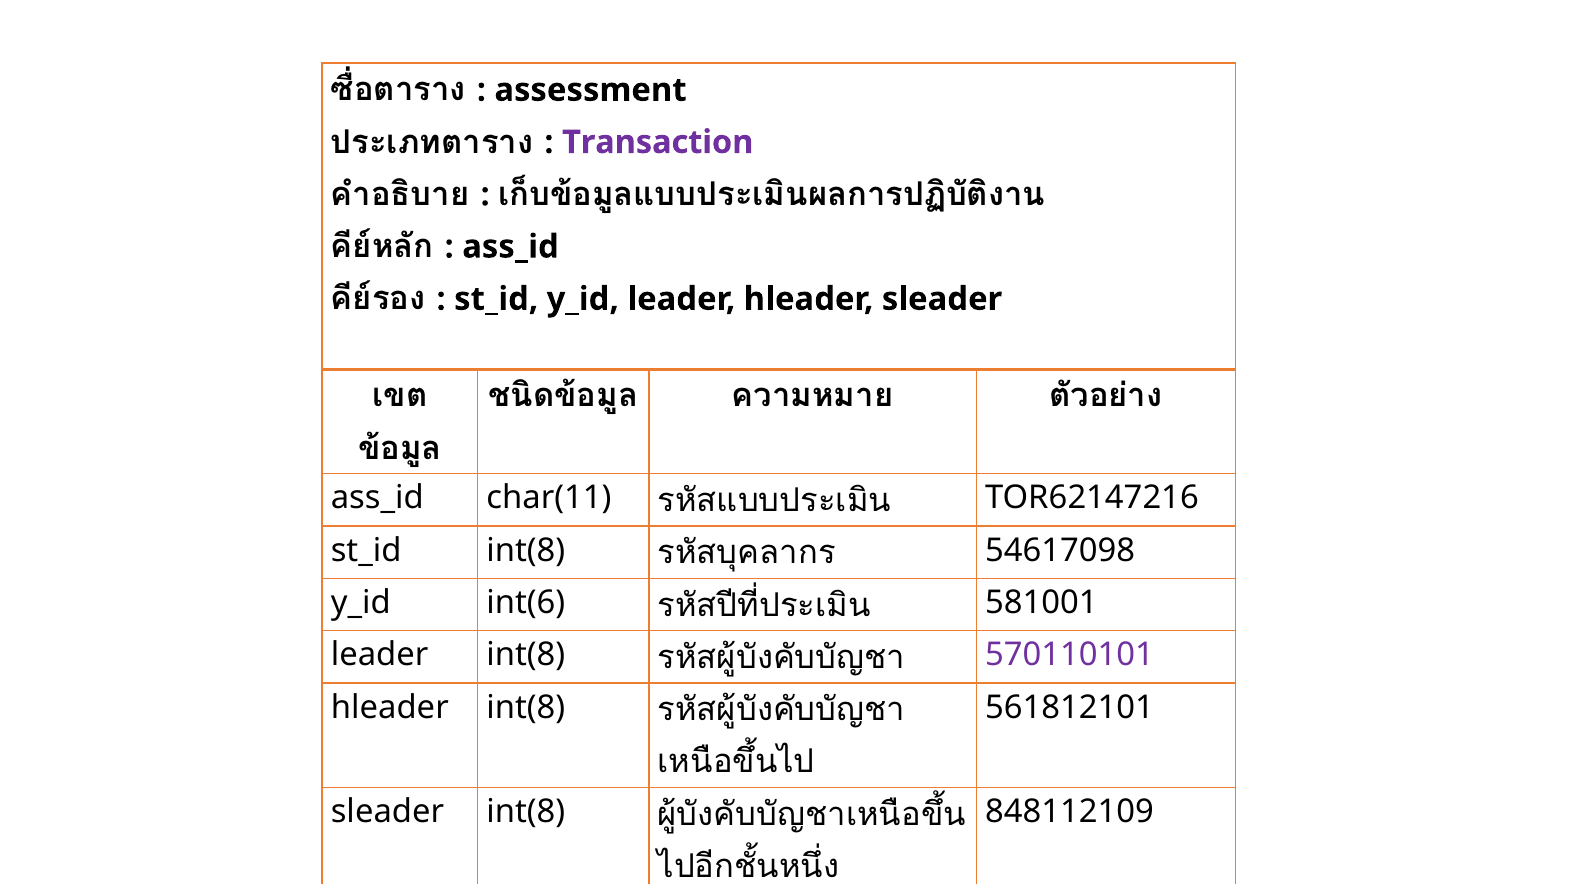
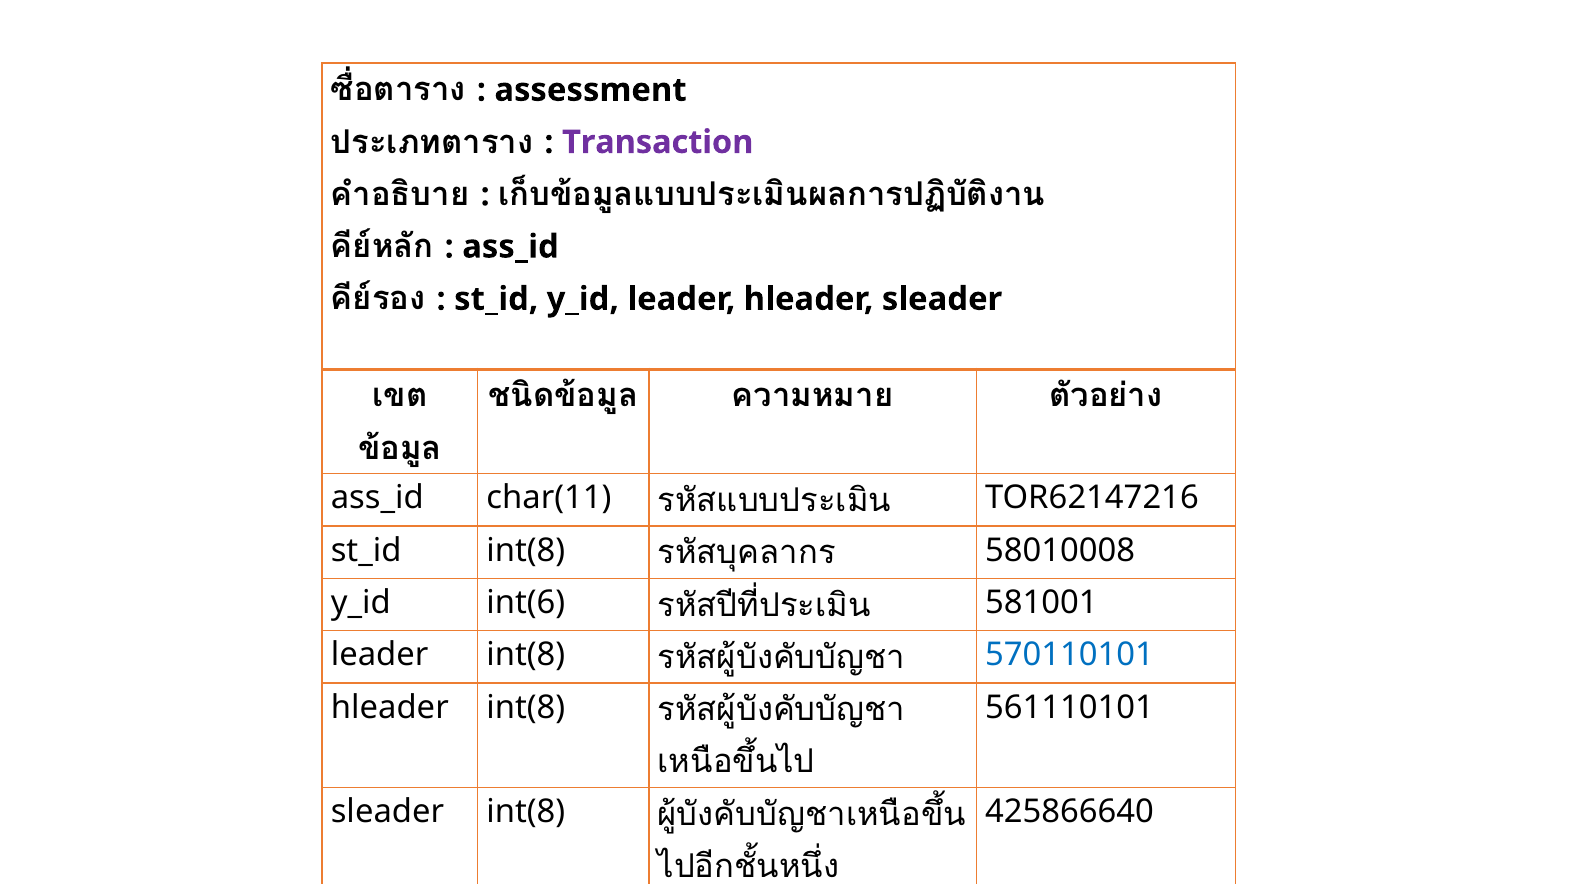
54617098: 54617098 -> 58010008 (1060, 551)
570110101 colour: purple -> blue (1070, 655)
561812101: 561812101 -> 561110101 (1070, 707)
848112109: 848112109 -> 425866640 (1070, 812)
